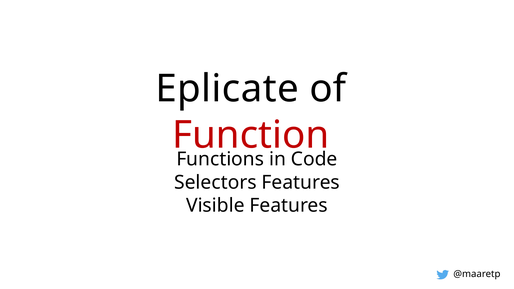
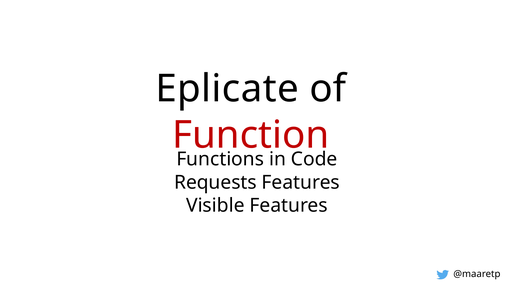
Selectors: Selectors -> Requests (215, 182)
